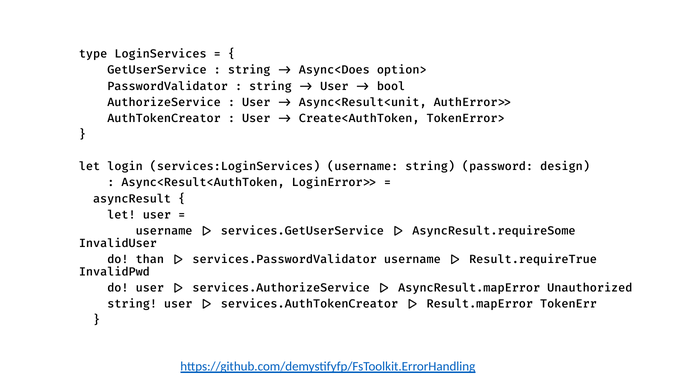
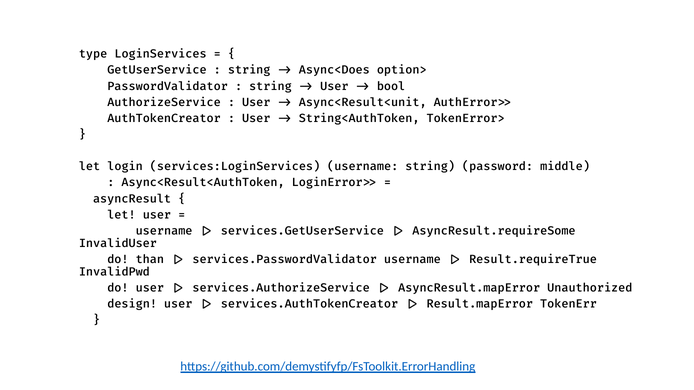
Create<AuthToken: Create<AuthToken -> String<AuthToken (359, 118)
design: design -> middle (565, 167)
string: string -> design (132, 304)
